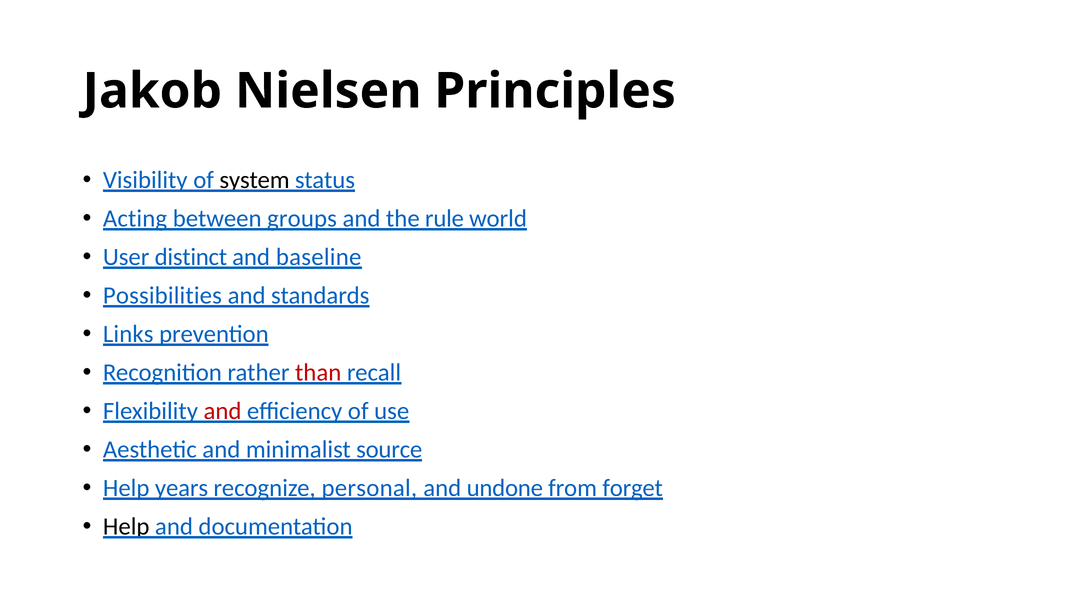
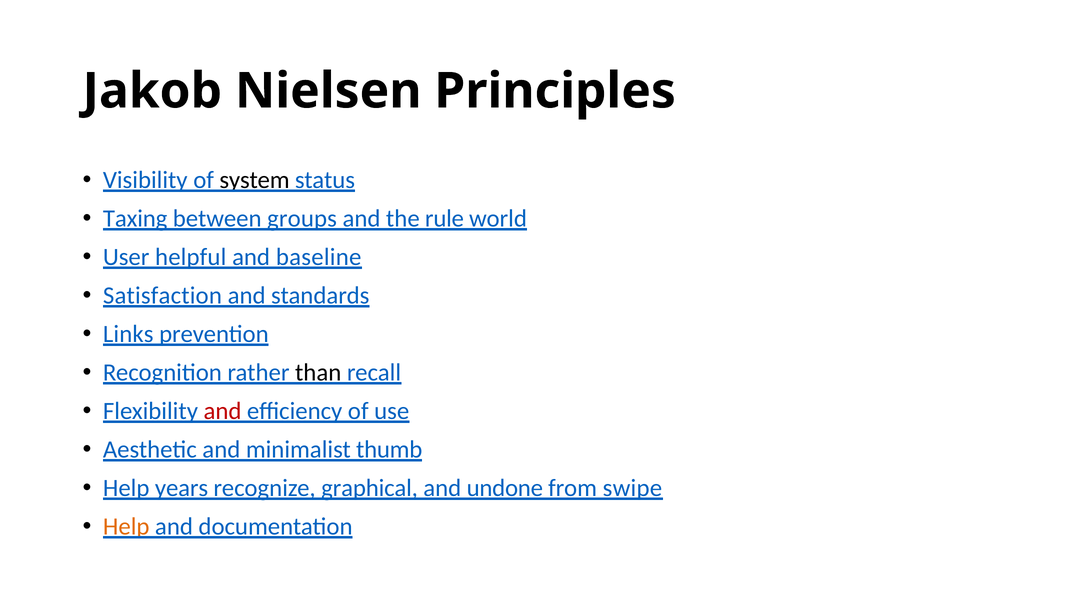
Acting: Acting -> Taxing (135, 218)
distinct: distinct -> helpful (191, 257)
Possibilities: Possibilities -> Satisfaction (162, 295)
than colour: red -> black (318, 372)
source: source -> thumb (389, 449)
personal: personal -> graphical (370, 488)
forget: forget -> swipe (632, 488)
Help colour: black -> orange (126, 526)
